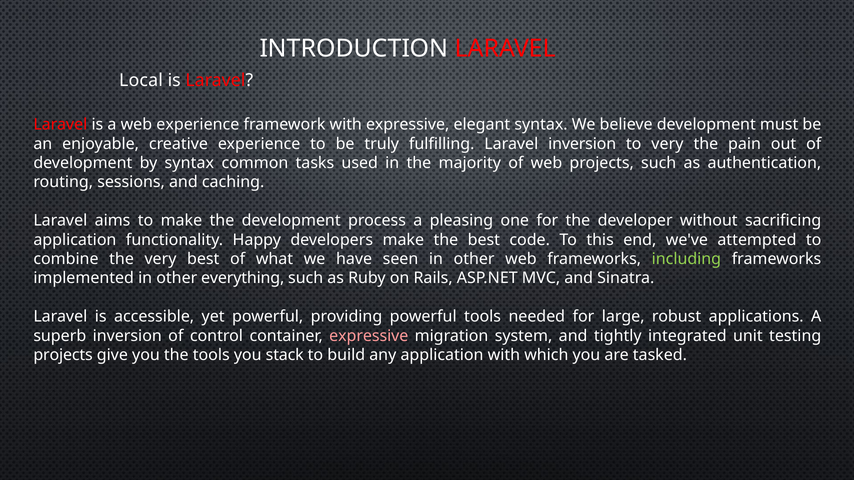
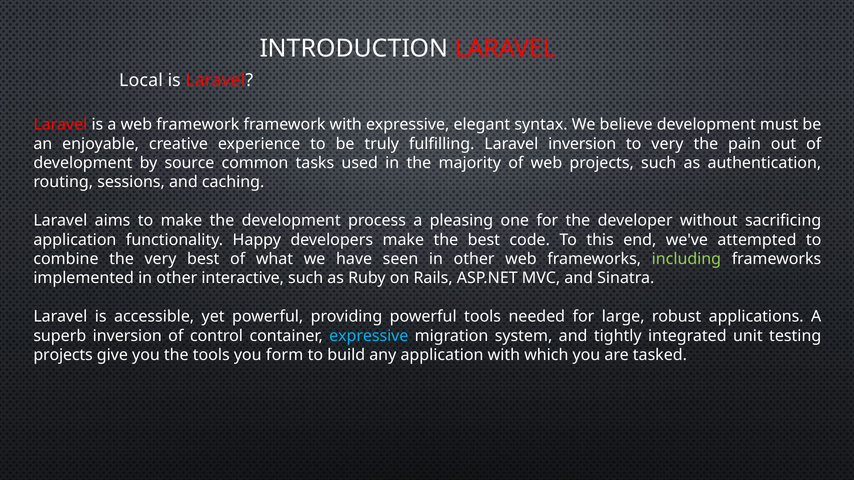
web experience: experience -> framework (198, 125)
by syntax: syntax -> source (189, 163)
everything: everything -> interactive (243, 278)
expressive colour: pink -> light blue (369, 336)
stack: stack -> form (285, 355)
